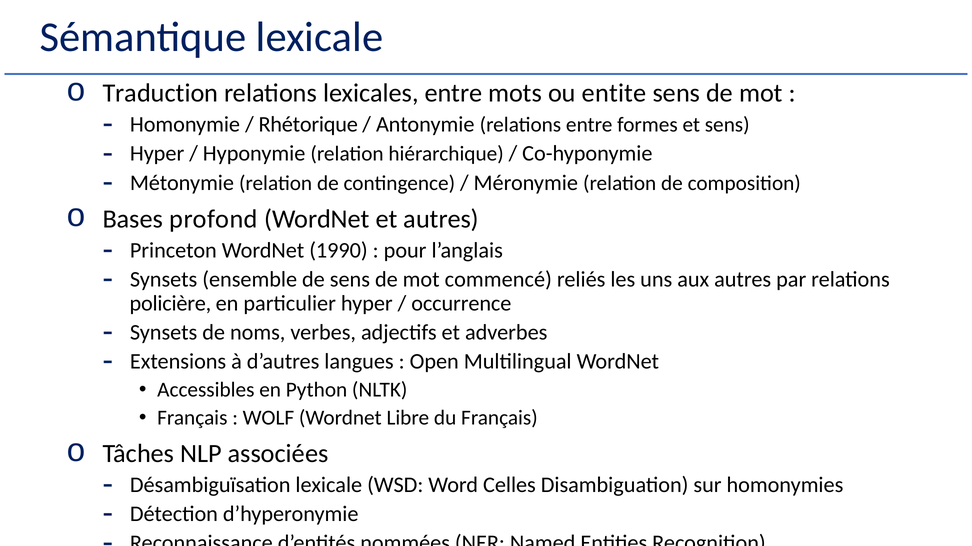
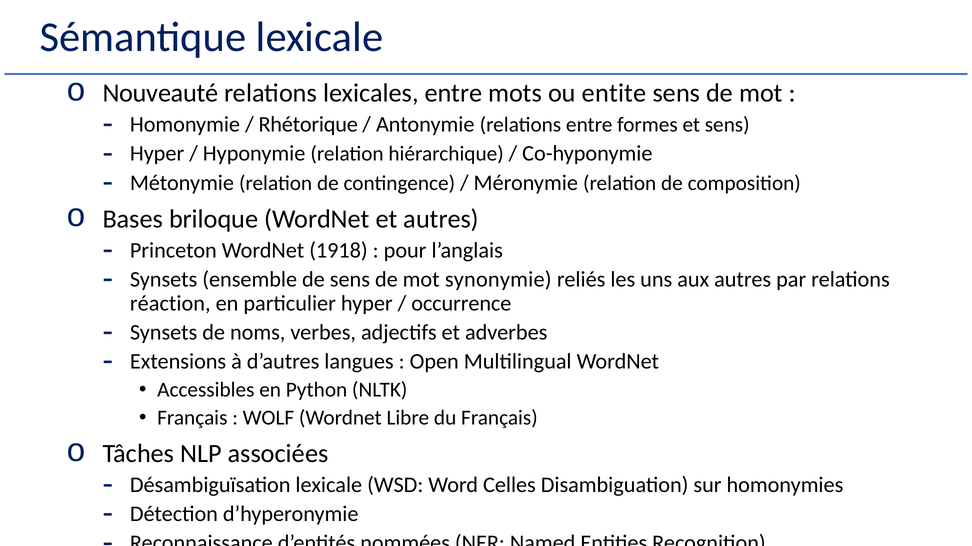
Traduction: Traduction -> Nouveauté (160, 93)
profond: profond -> briloque (214, 219)
1990: 1990 -> 1918 (338, 251)
commencé: commencé -> synonymie (498, 280)
policière: policière -> réaction (170, 304)
